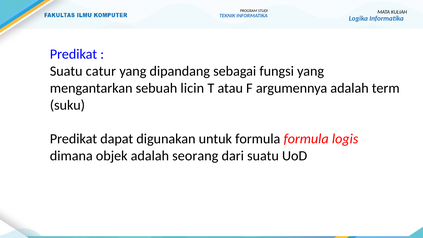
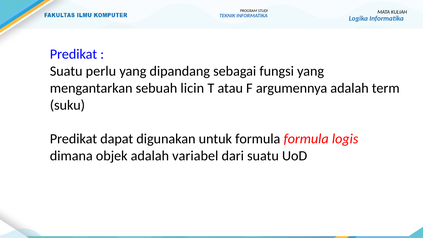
catur: catur -> perlu (101, 71)
seorang: seorang -> variabel (195, 156)
